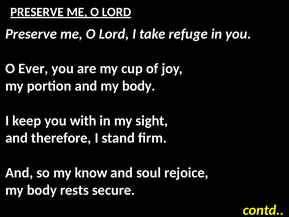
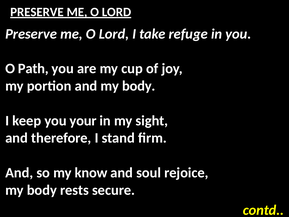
Ever: Ever -> Path (33, 68)
with: with -> your (83, 120)
